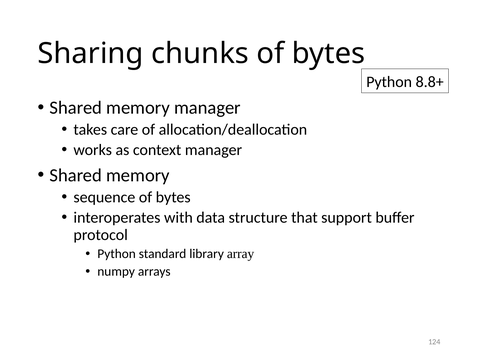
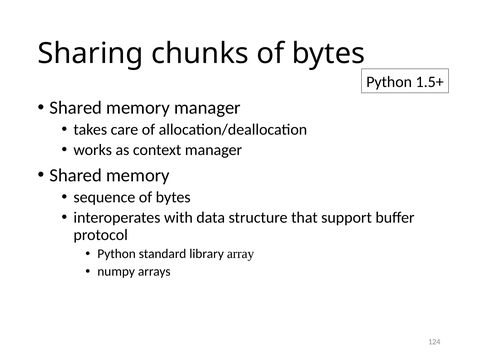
8.8+: 8.8+ -> 1.5+ (430, 82)
